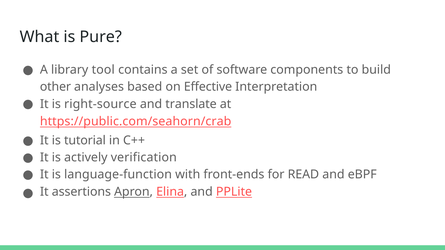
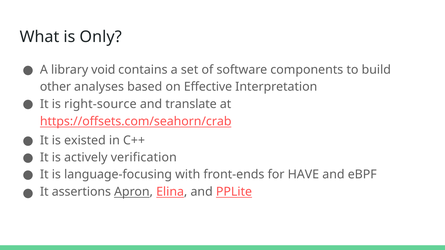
Pure: Pure -> Only (101, 37)
tool: tool -> void (103, 70)
https://public.com/seahorn/crab: https://public.com/seahorn/crab -> https://offsets.com/seahorn/crab (136, 121)
tutorial: tutorial -> existed (85, 141)
language-function: language-function -> language-focusing (118, 175)
READ: READ -> HAVE (303, 175)
